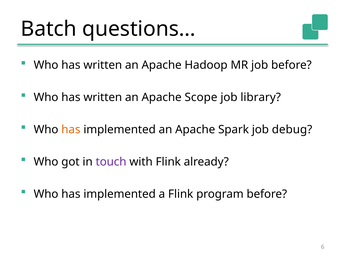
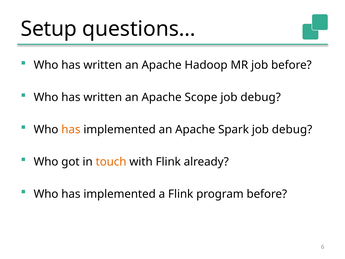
Batch: Batch -> Setup (49, 29)
library: library -> debug (261, 97)
touch colour: purple -> orange (111, 162)
